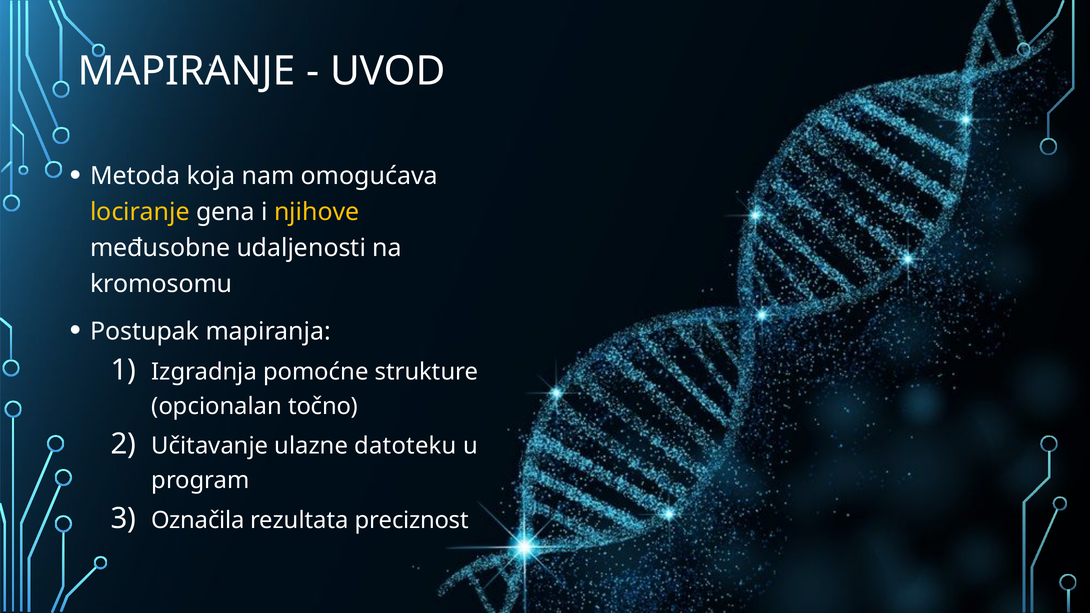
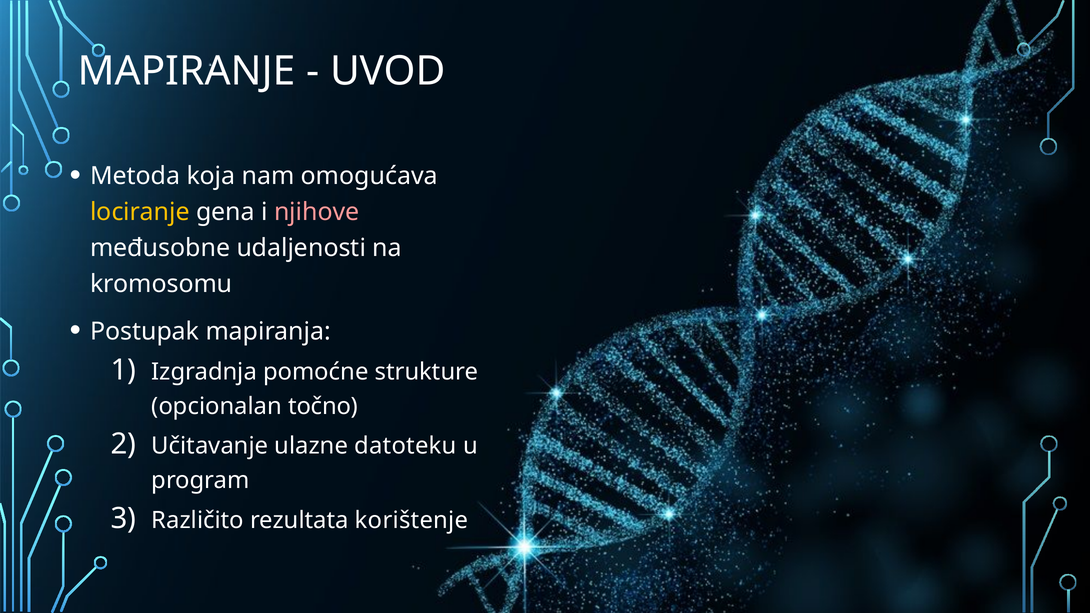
njihove colour: yellow -> pink (317, 212)
Označila: Označila -> Različito (198, 520)
preciznost: preciznost -> korištenje (412, 520)
